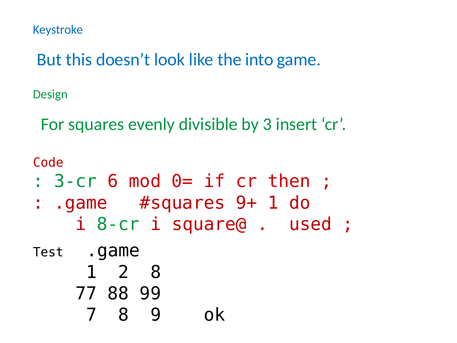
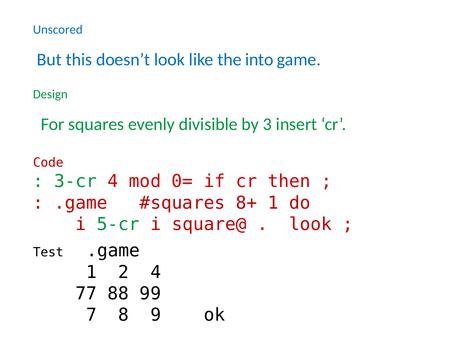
Keystroke: Keystroke -> Unscored (58, 30)
3-cr 6: 6 -> 4 (113, 181)
9+: 9+ -> 8+ (246, 203)
8-cr: 8-cr -> 5-cr (118, 224)
used: used -> look (310, 224)
2 8: 8 -> 4 (156, 272)
